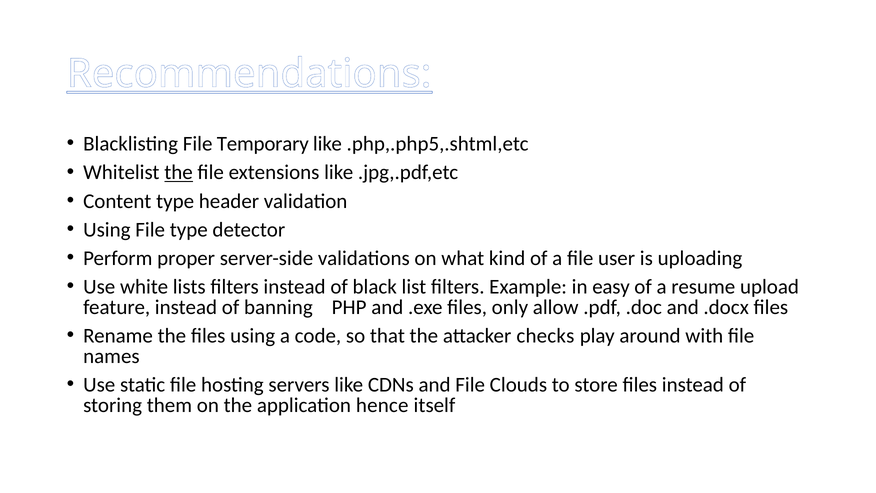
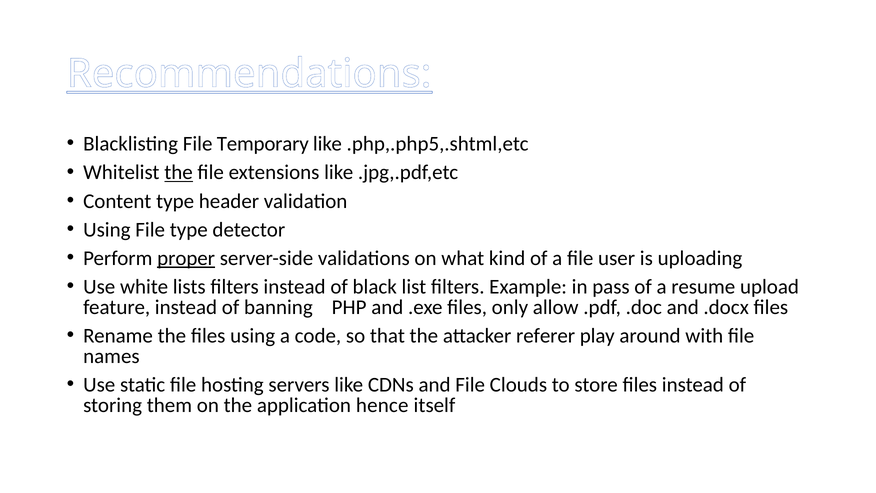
proper underline: none -> present (186, 258)
easy: easy -> pass (611, 287)
checks: checks -> referer (546, 336)
